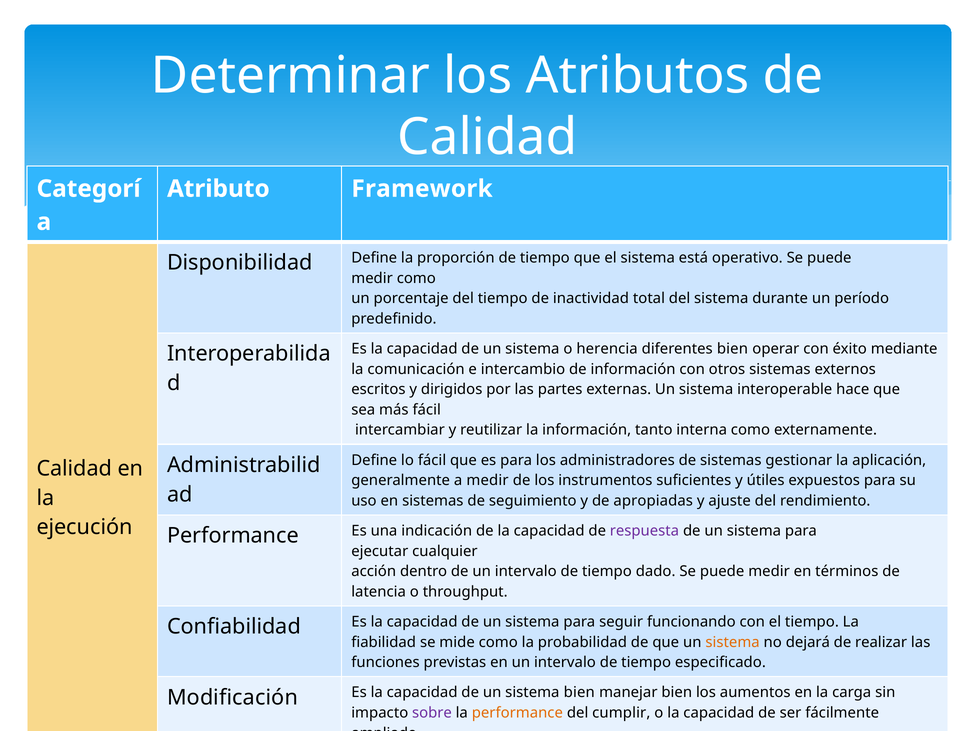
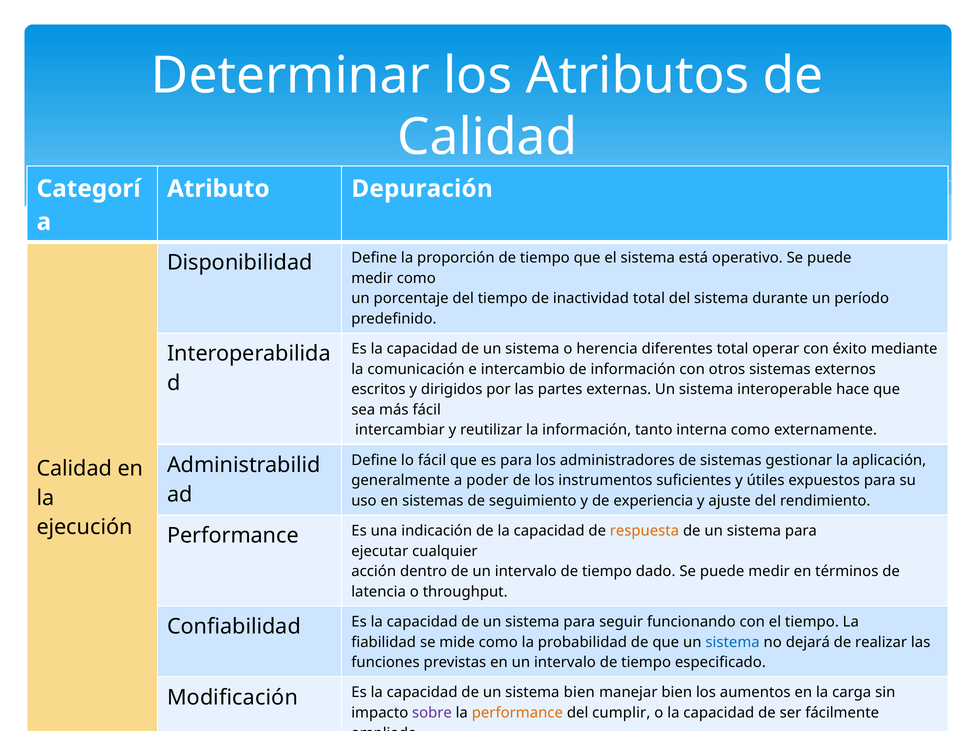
Framework: Framework -> Depuración (422, 189)
diferentes bien: bien -> total (733, 349)
a medir: medir -> poder (488, 481)
apropiadas: apropiadas -> experiencia (653, 501)
respuesta colour: purple -> orange (644, 531)
sistema colour: orange -> blue (733, 642)
